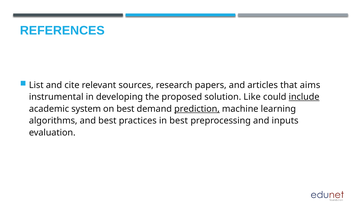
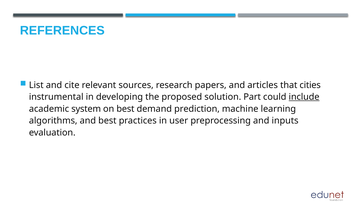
aims: aims -> cities (310, 85)
Like: Like -> Part (252, 97)
prediction underline: present -> none (197, 109)
in best: best -> user (179, 121)
